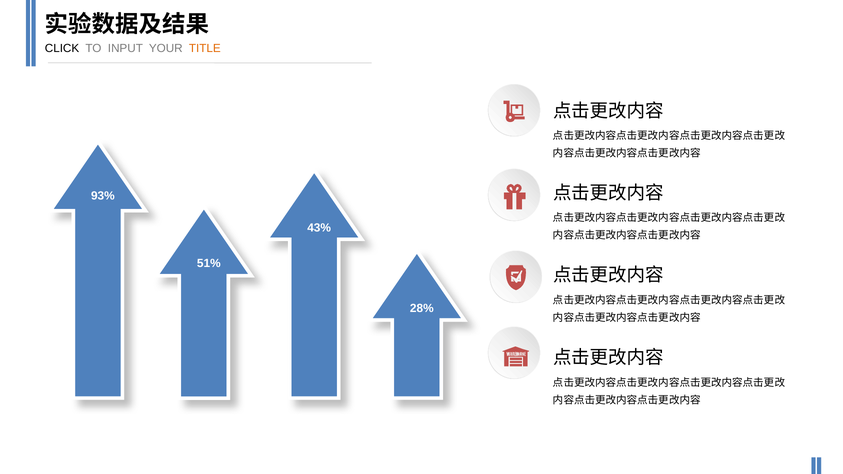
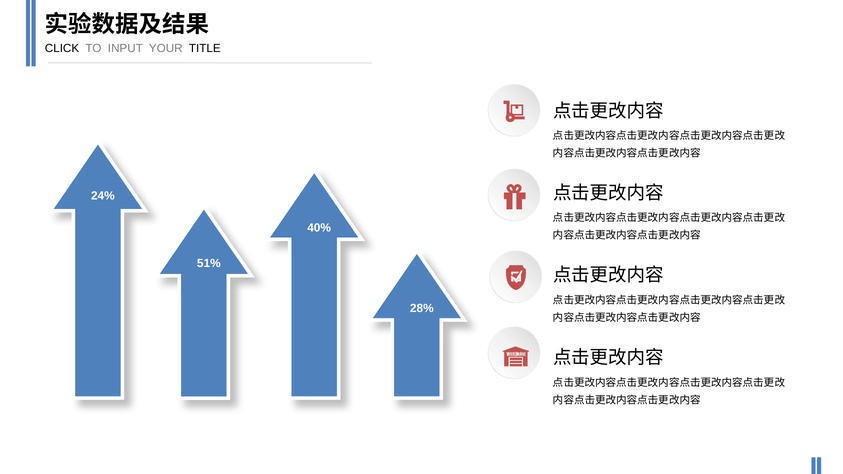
TITLE colour: orange -> black (205, 48)
93%: 93% -> 24% (103, 196)
43%: 43% -> 40% (319, 228)
